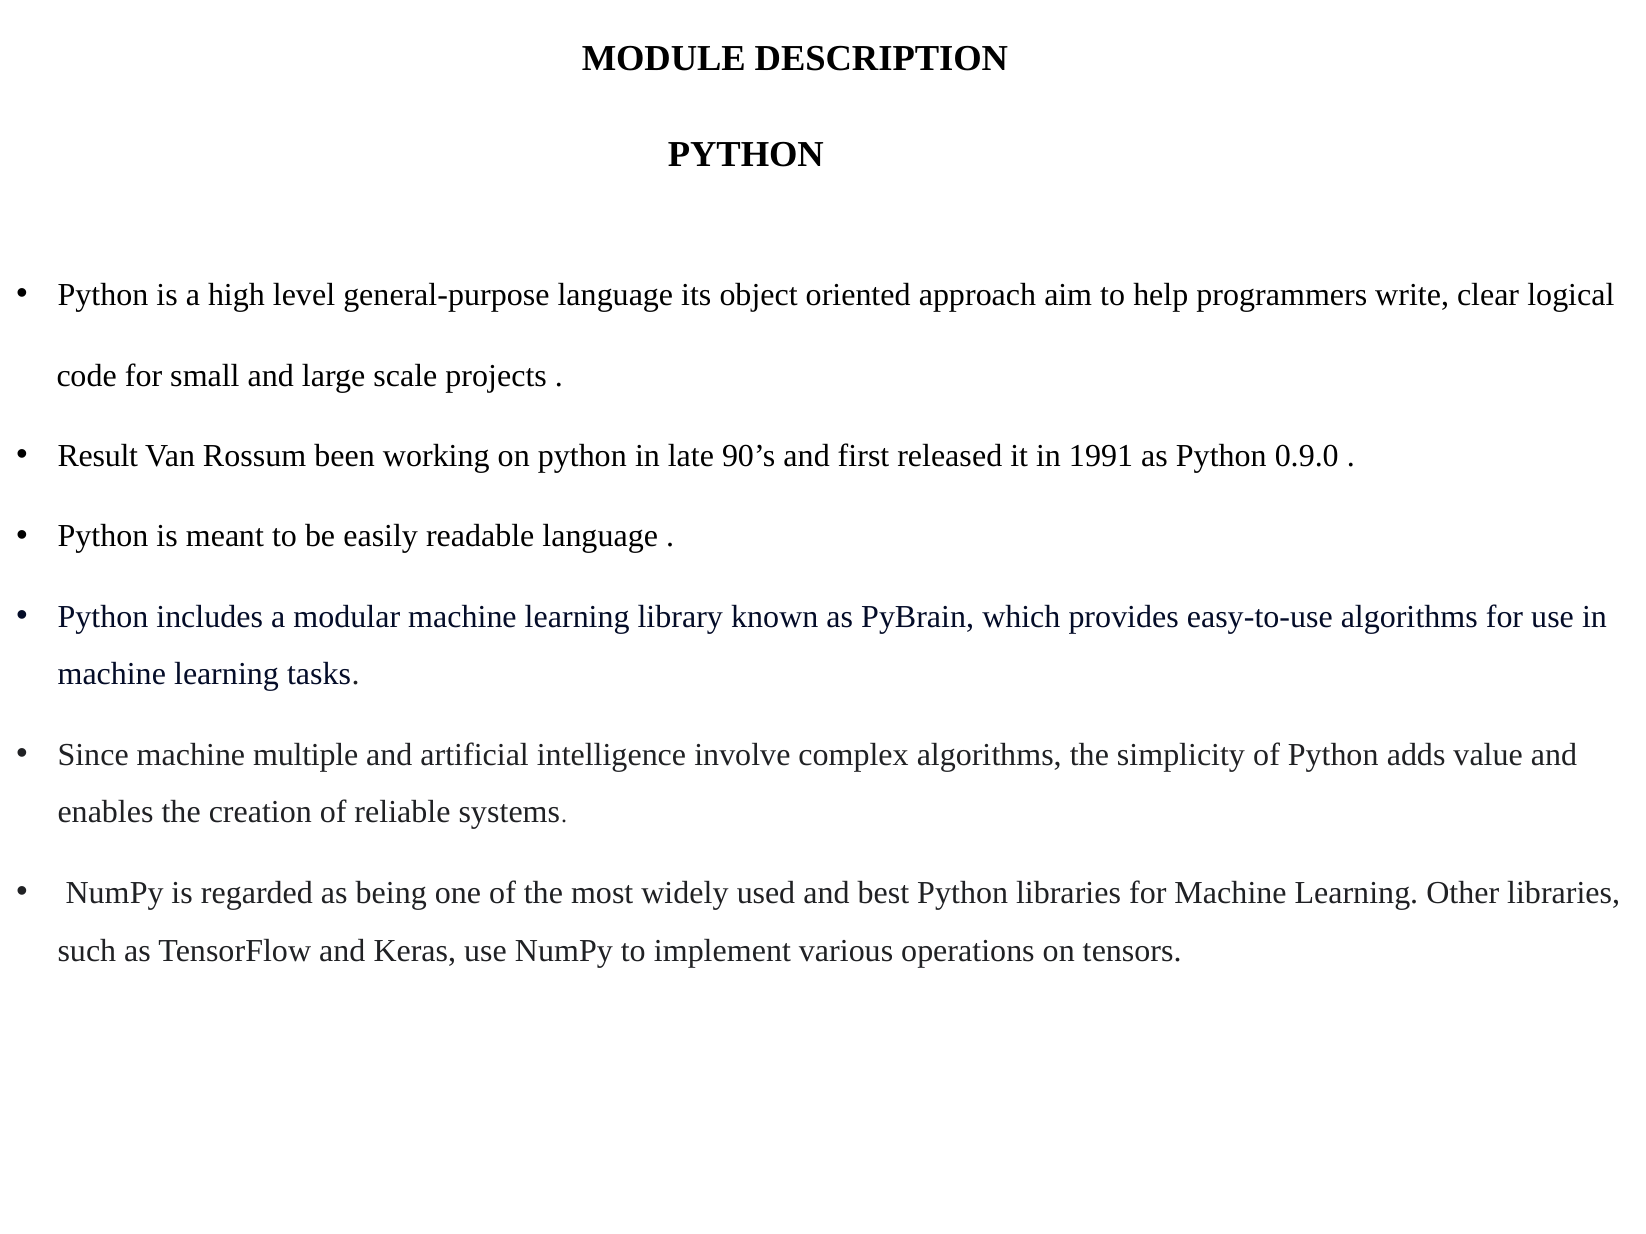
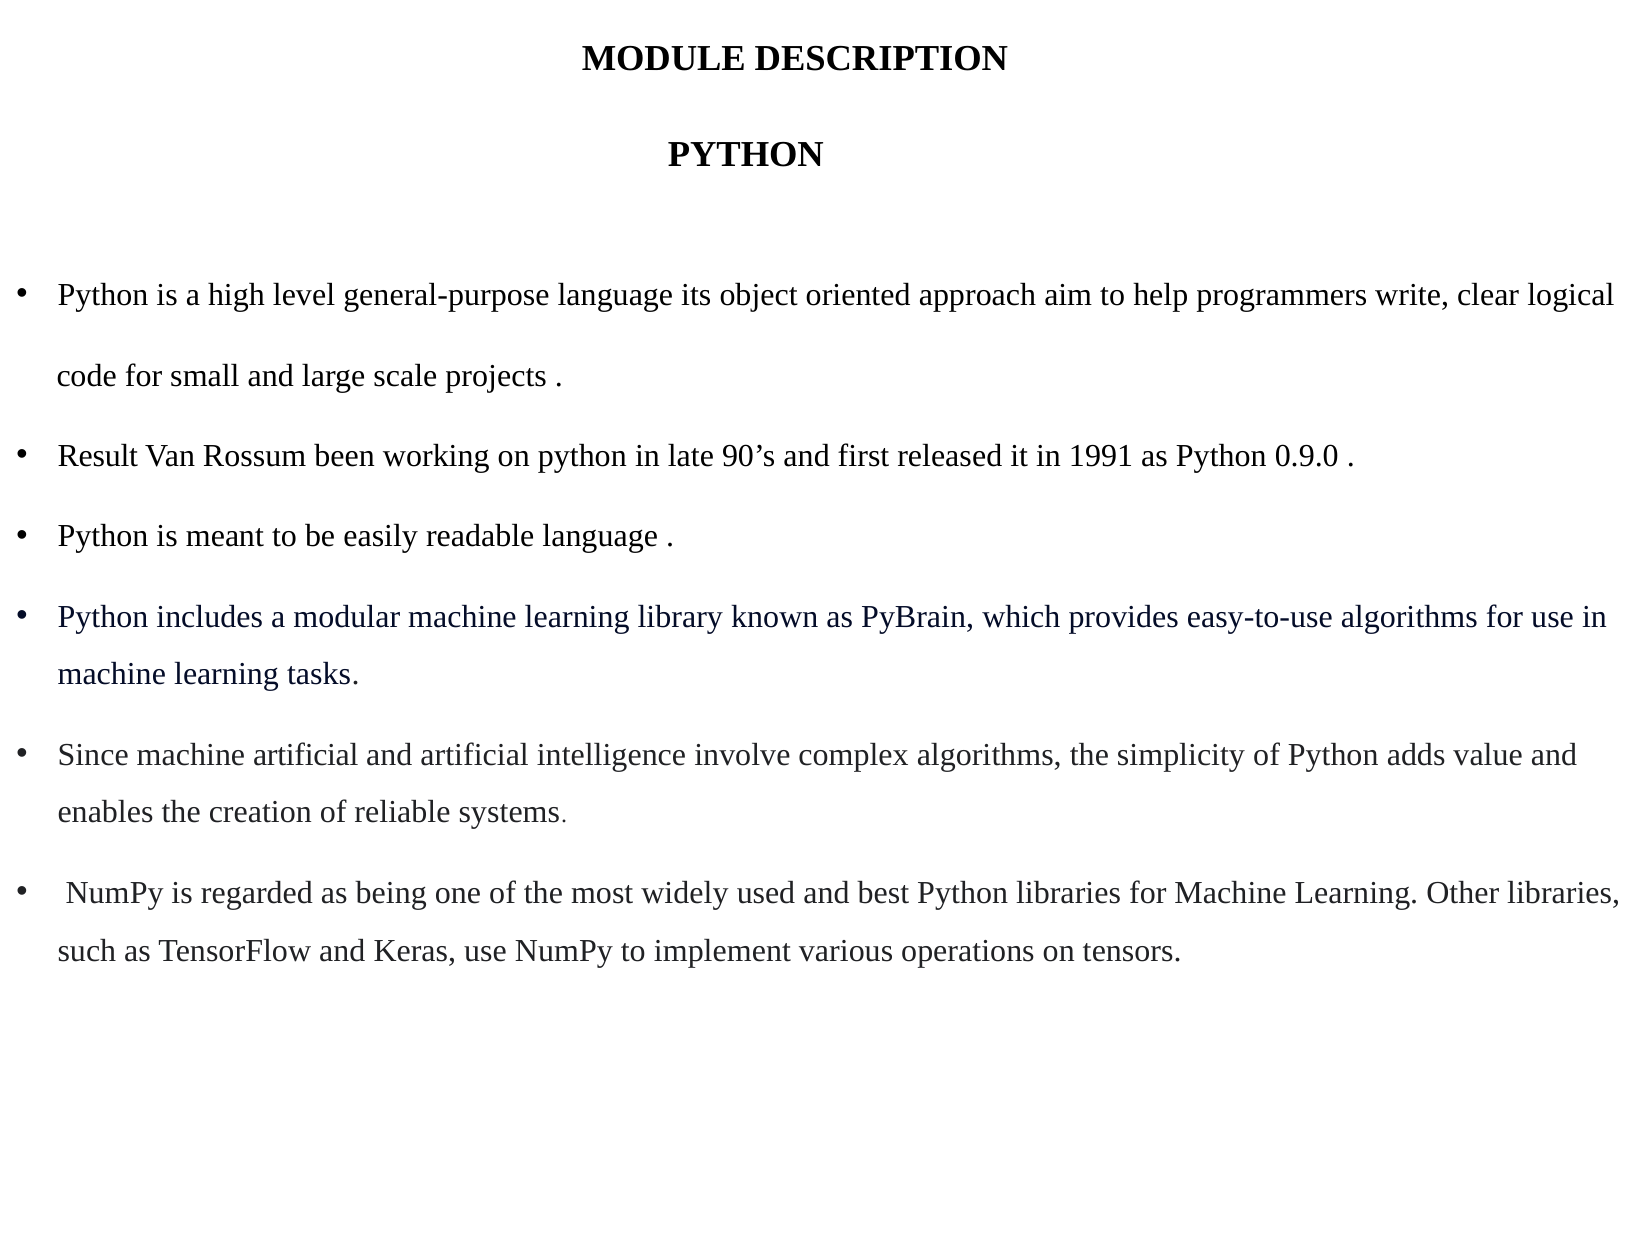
machine multiple: multiple -> artificial (306, 755)
